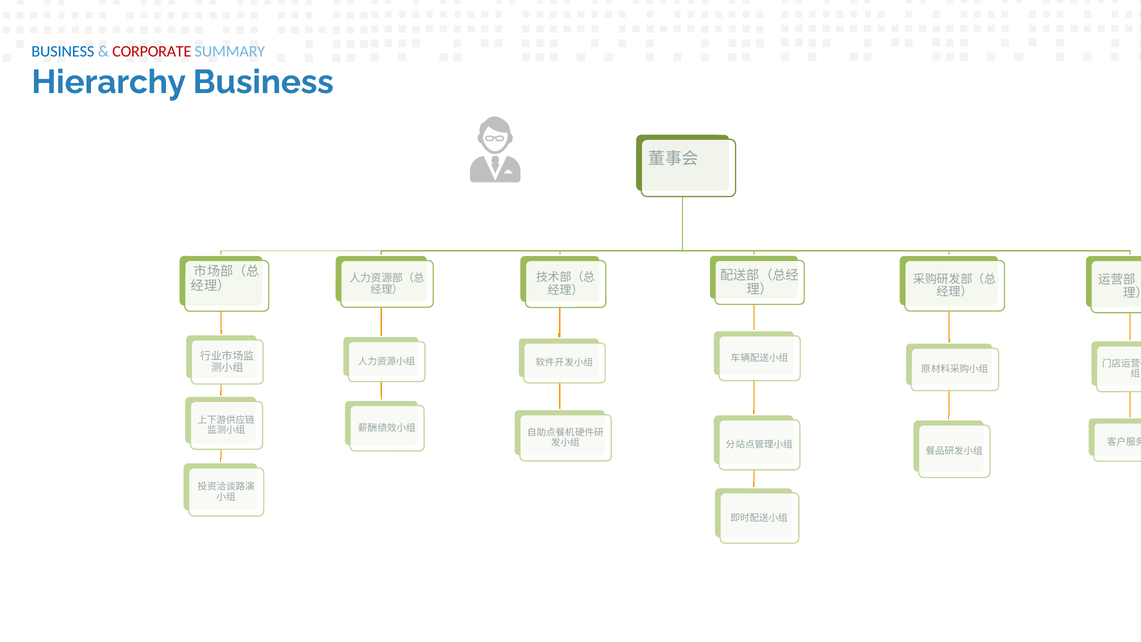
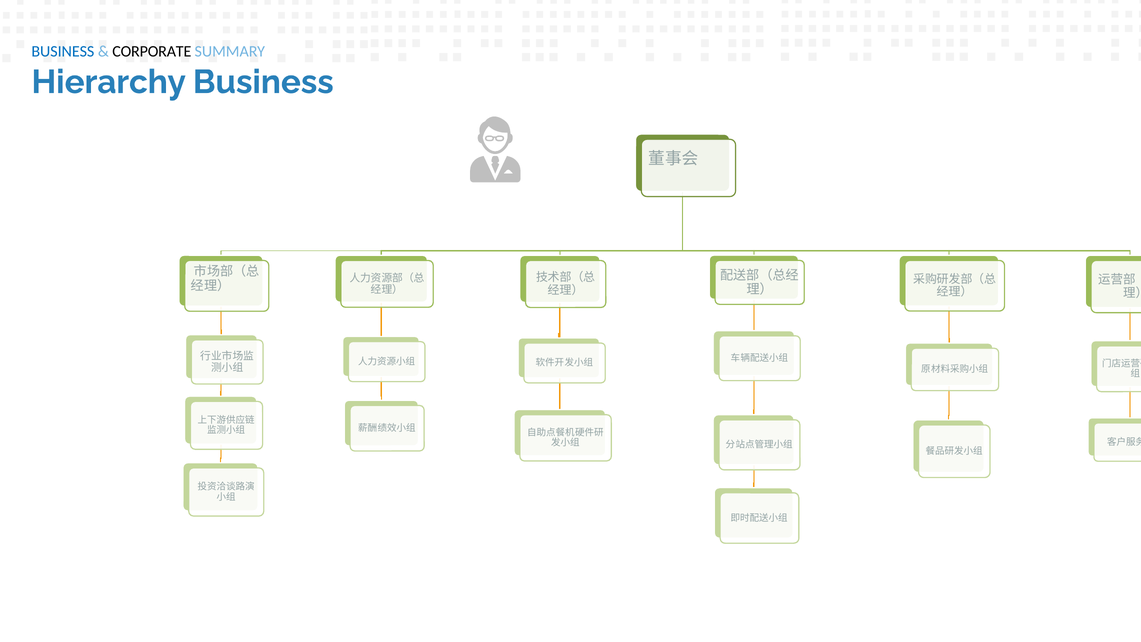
CORPORATE colour: red -> black (152, 51)
